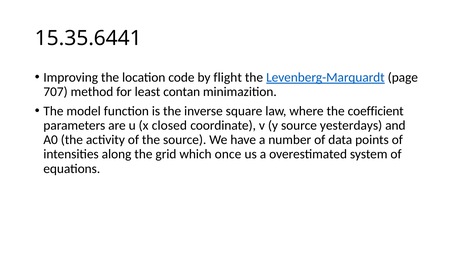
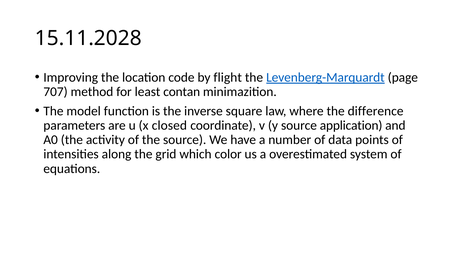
15.35.6441: 15.35.6441 -> 15.11.2028 (88, 38)
coefficient: coefficient -> difference (376, 111)
yesterdays: yesterdays -> application (351, 125)
once: once -> color (228, 154)
